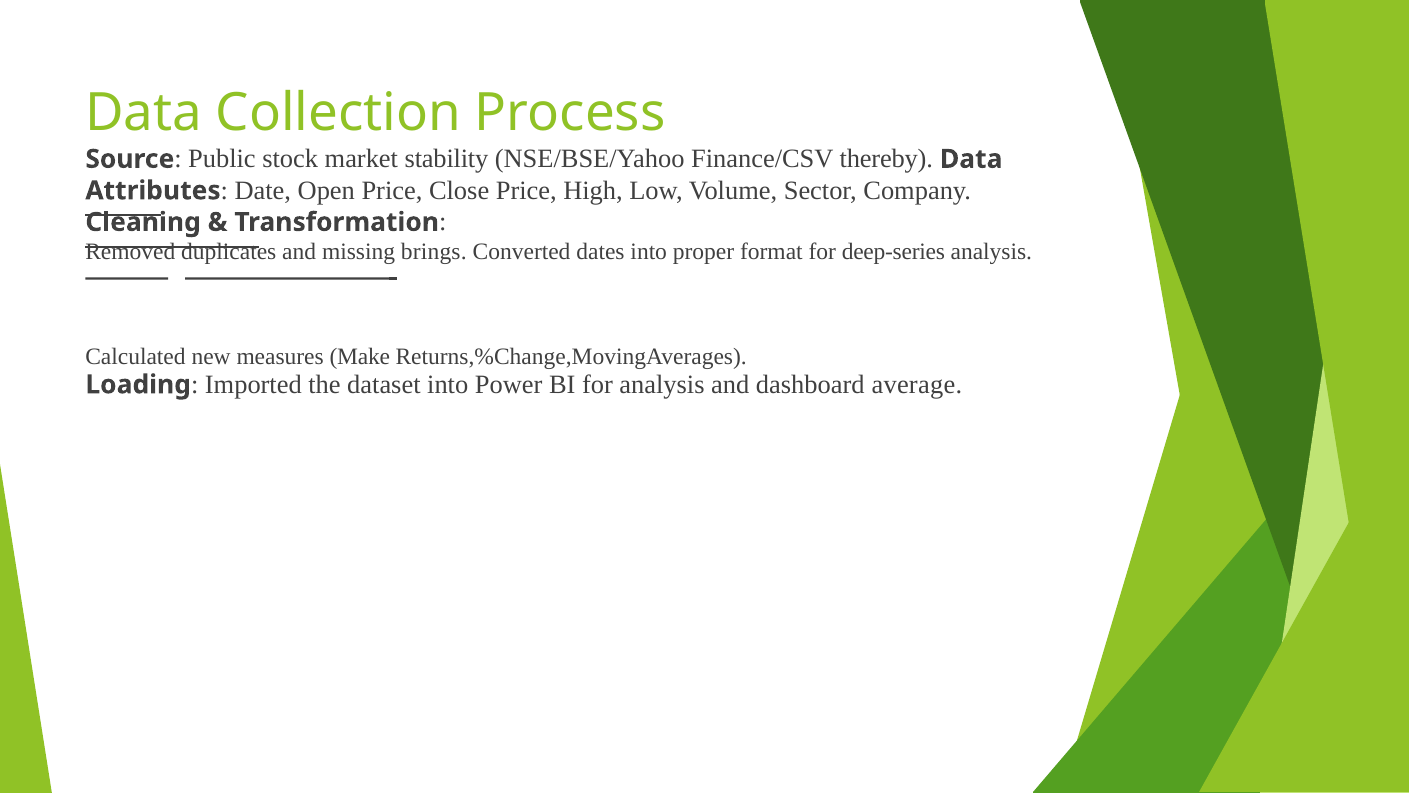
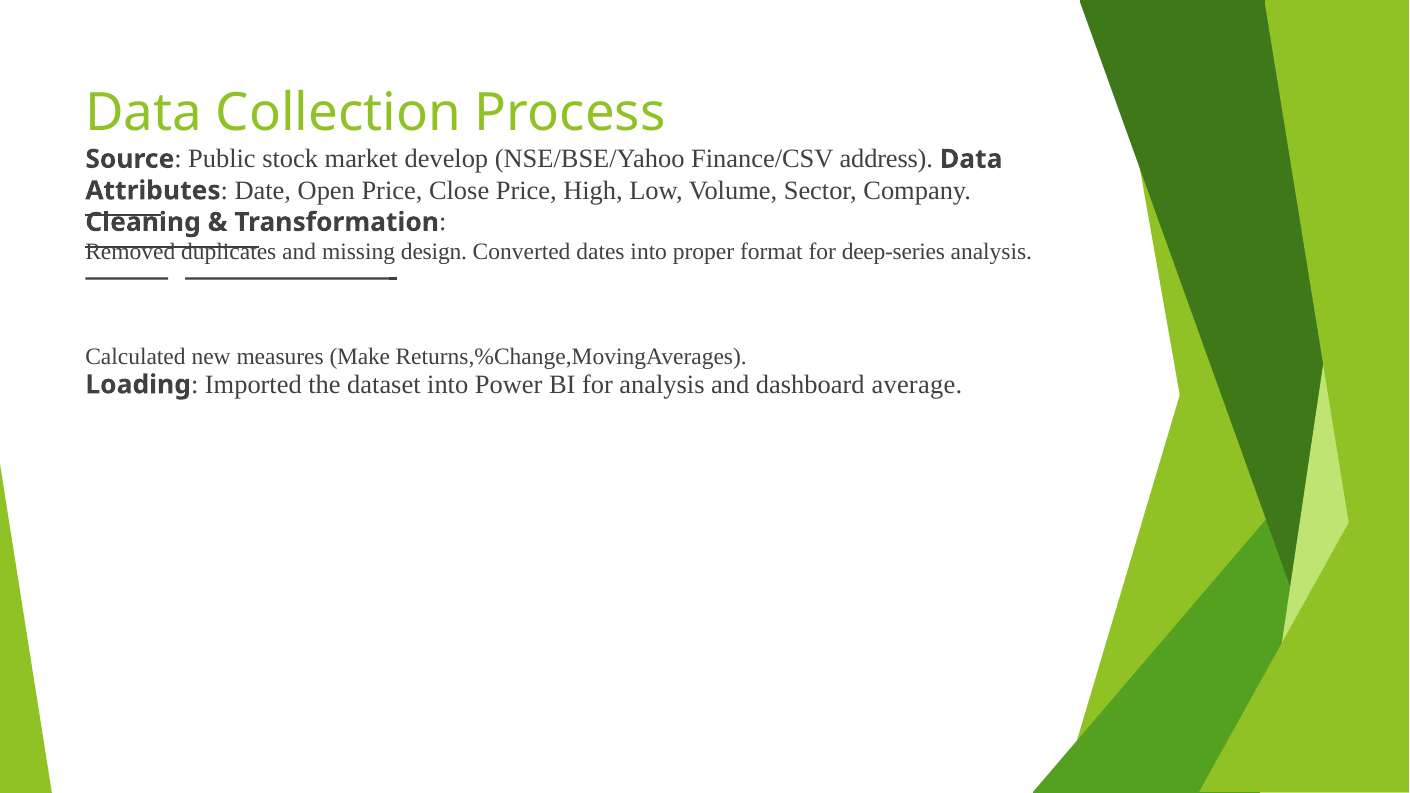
stability: stability -> develop (446, 159)
thereby: thereby -> address (886, 159)
brings: brings -> design (434, 252)
